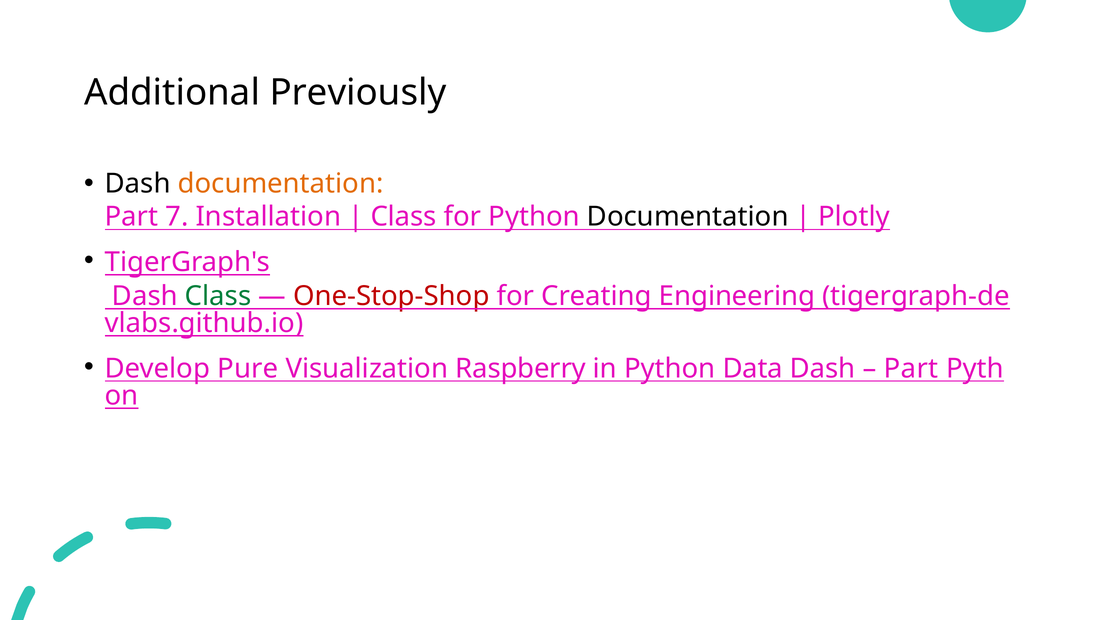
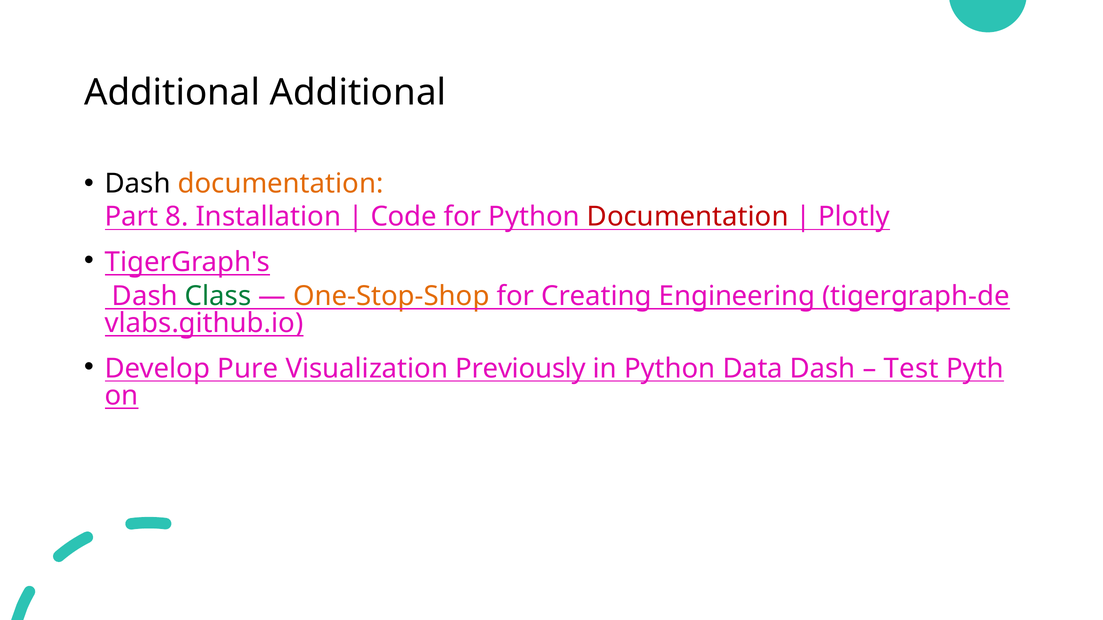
Additional Previously: Previously -> Additional (358, 93)
7: 7 -> 8 (177, 217)
Class: Class -> Code (404, 217)
Documentation colour: black -> red (688, 217)
One-Stop-Shop colour: red -> orange (391, 296)
Raspberry: Raspberry -> Previously (521, 369)
Part: Part -> Test (911, 369)
